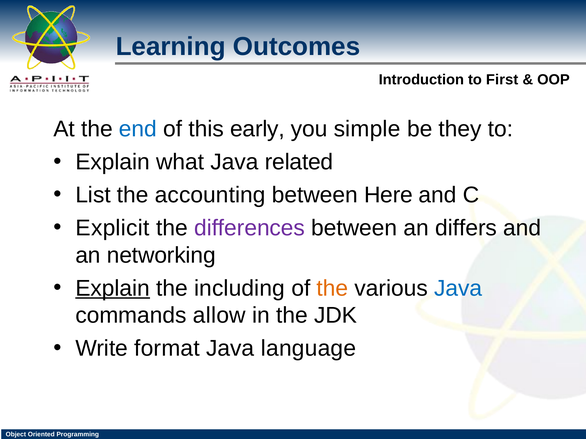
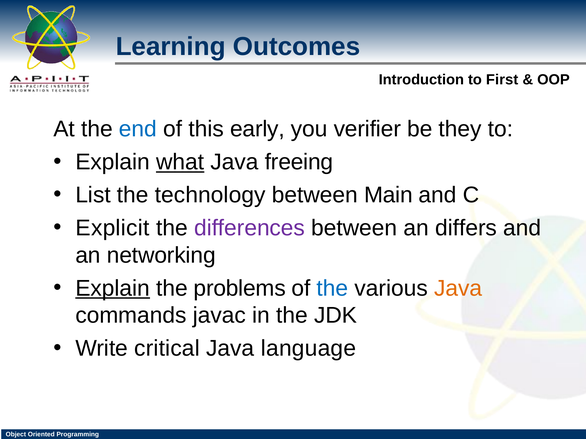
simple: simple -> verifier (367, 129)
what underline: none -> present (180, 162)
related: related -> freeing (299, 162)
accounting: accounting -> technology (210, 195)
Here: Here -> Main (388, 195)
including: including -> problems (240, 289)
the colour: orange -> blue (332, 289)
Java colour: blue -> orange (458, 289)
allow: allow -> javac (219, 316)
format: format -> critical (167, 349)
